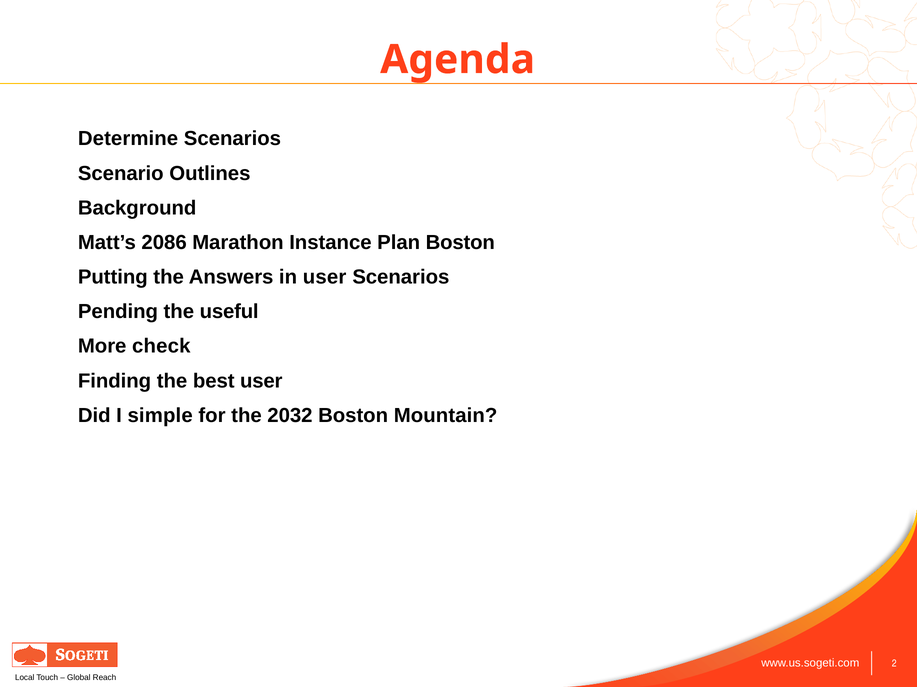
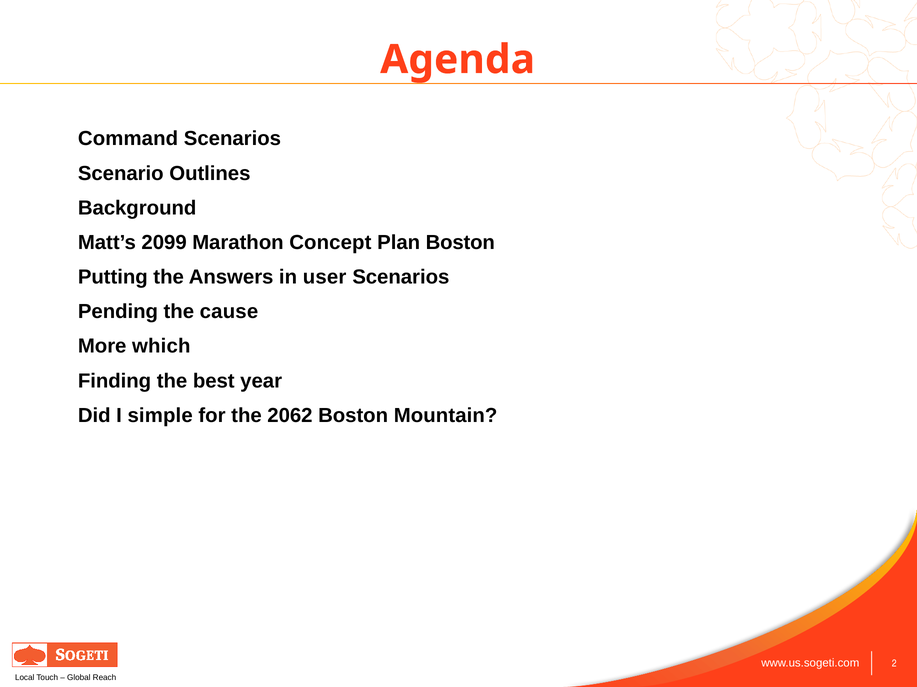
Determine: Determine -> Command (128, 139)
2086: 2086 -> 2099 (164, 243)
Instance: Instance -> Concept (330, 243)
useful: useful -> cause (229, 312)
check: check -> which (161, 347)
best user: user -> year (261, 381)
2032: 2032 -> 2062 (290, 416)
